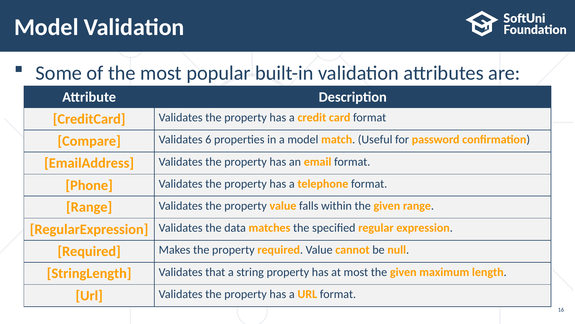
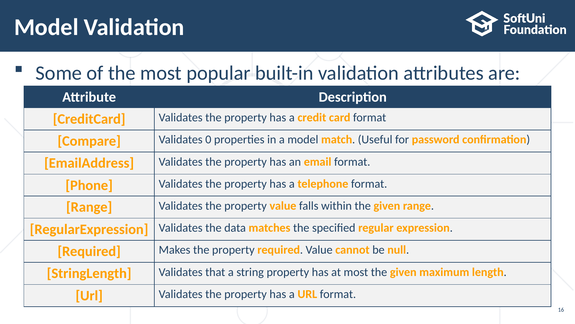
6: 6 -> 0 (208, 139)
